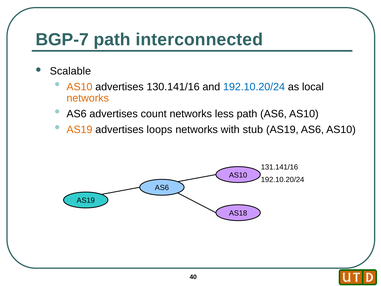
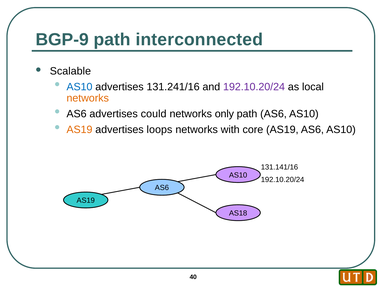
BGP-7: BGP-7 -> BGP-9 (62, 40)
AS10 colour: orange -> blue (79, 87)
130.141/16: 130.141/16 -> 131.241/16 (173, 87)
192.10.20/24 colour: blue -> purple (254, 87)
count: count -> could (154, 114)
less: less -> only (224, 114)
stub: stub -> core (253, 129)
